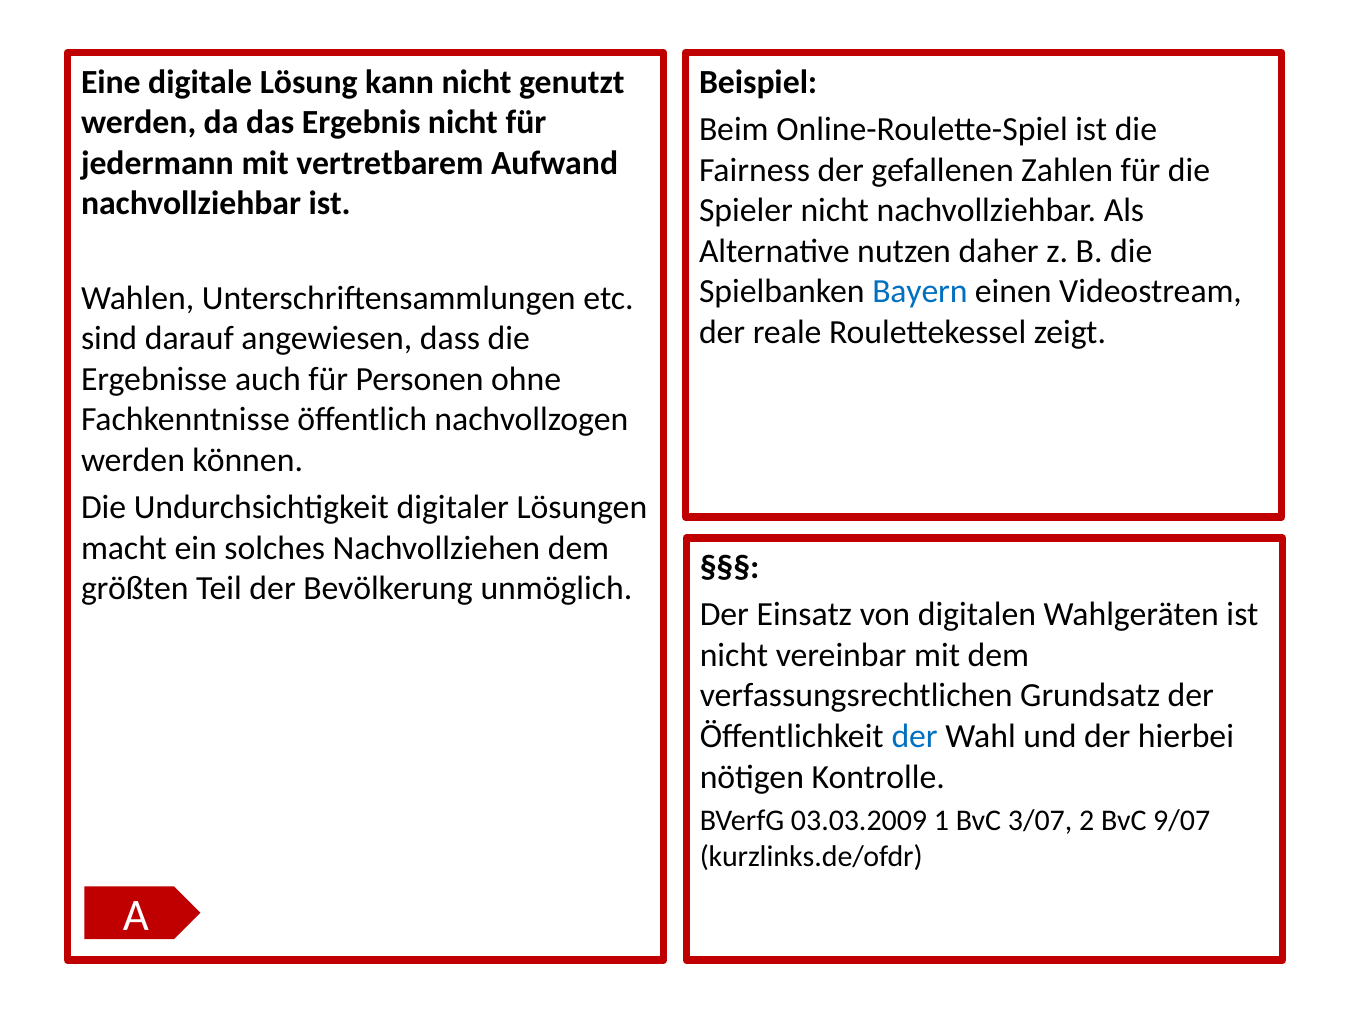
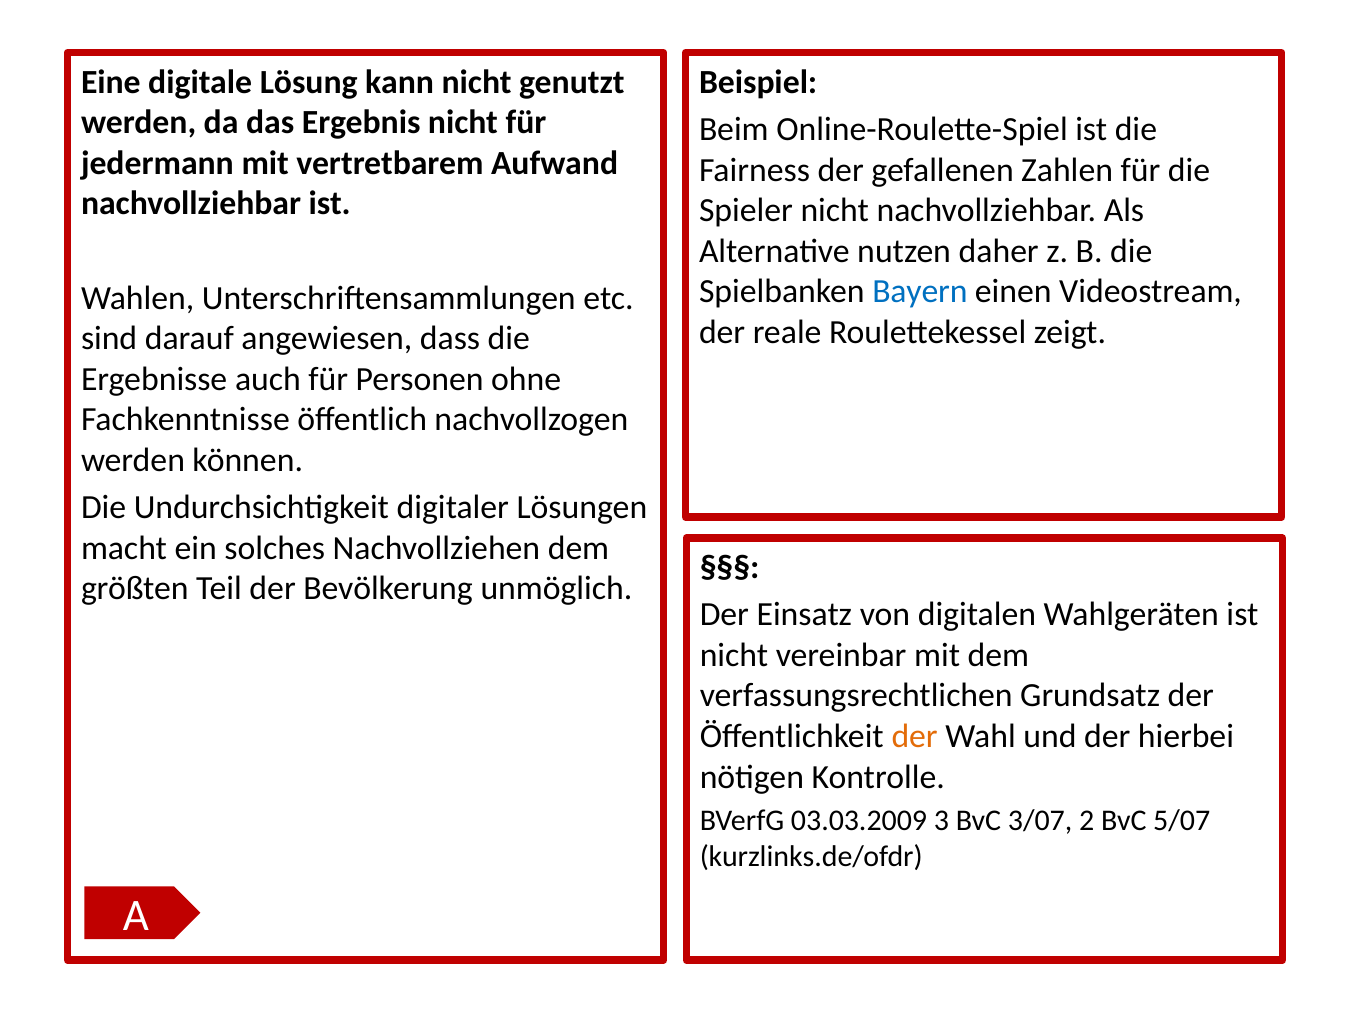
der colour: blue -> orange (915, 736)
1: 1 -> 3 (942, 820)
9/07: 9/07 -> 5/07 (1182, 820)
